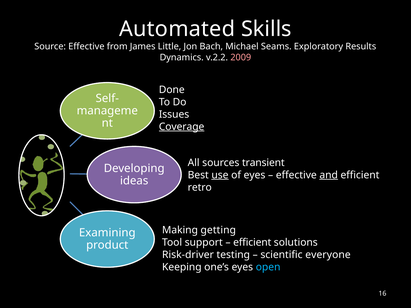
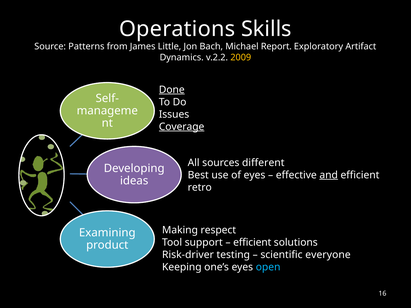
Automated: Automated -> Operations (177, 29)
Source Effective: Effective -> Patterns (86, 47)
Seams: Seams -> Report (276, 47)
Results: Results -> Artifact (361, 47)
2009 colour: pink -> yellow (241, 57)
Done underline: none -> present (172, 90)
transient: transient -> different (263, 163)
use underline: present -> none (220, 175)
getting: getting -> respect (218, 230)
